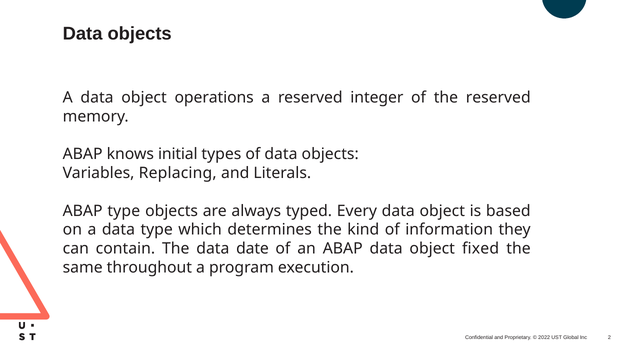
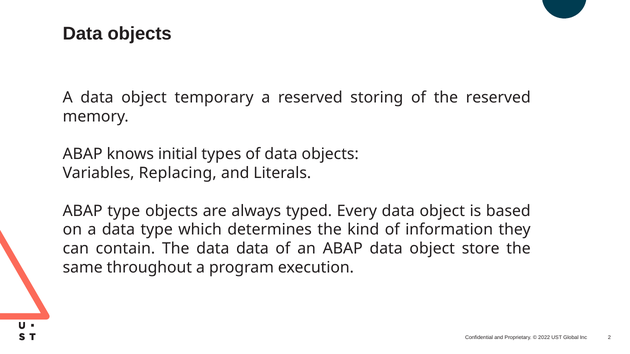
operations: operations -> temporary (214, 98)
integer: integer -> storing (377, 98)
data date: date -> data (253, 249)
fixed: fixed -> store (481, 249)
